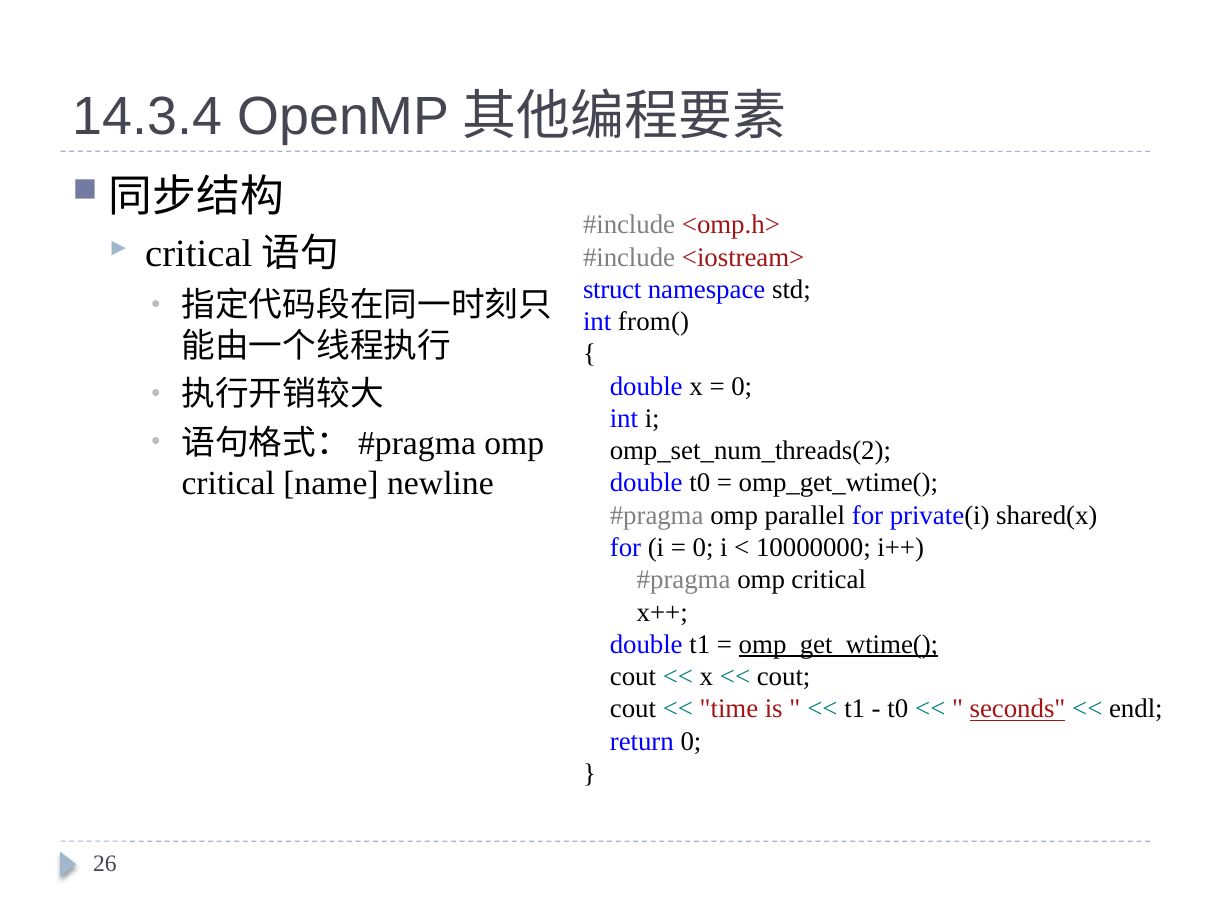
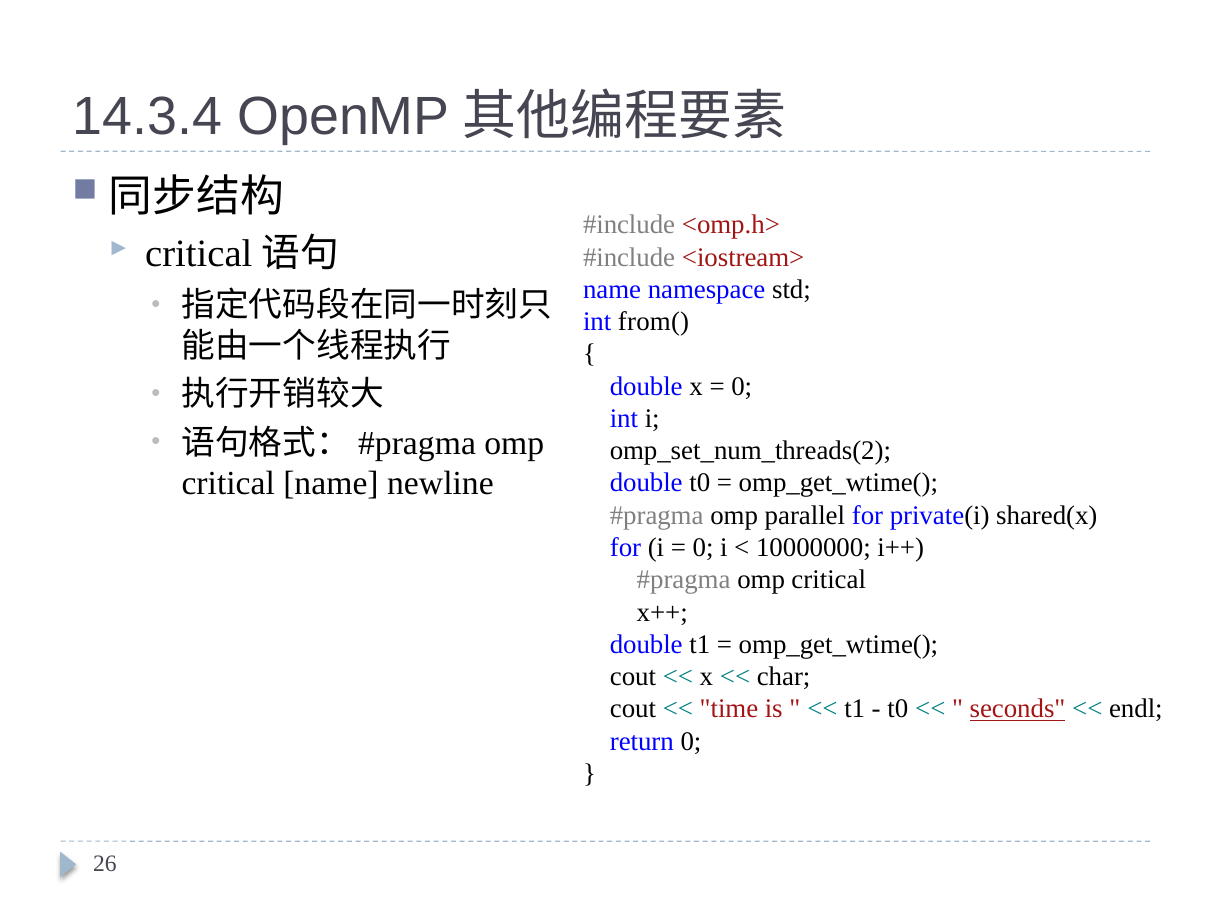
struct: struct -> name (612, 290)
omp_get_wtime( underline: present -> none (838, 645)
cout: cout -> char (784, 677)
